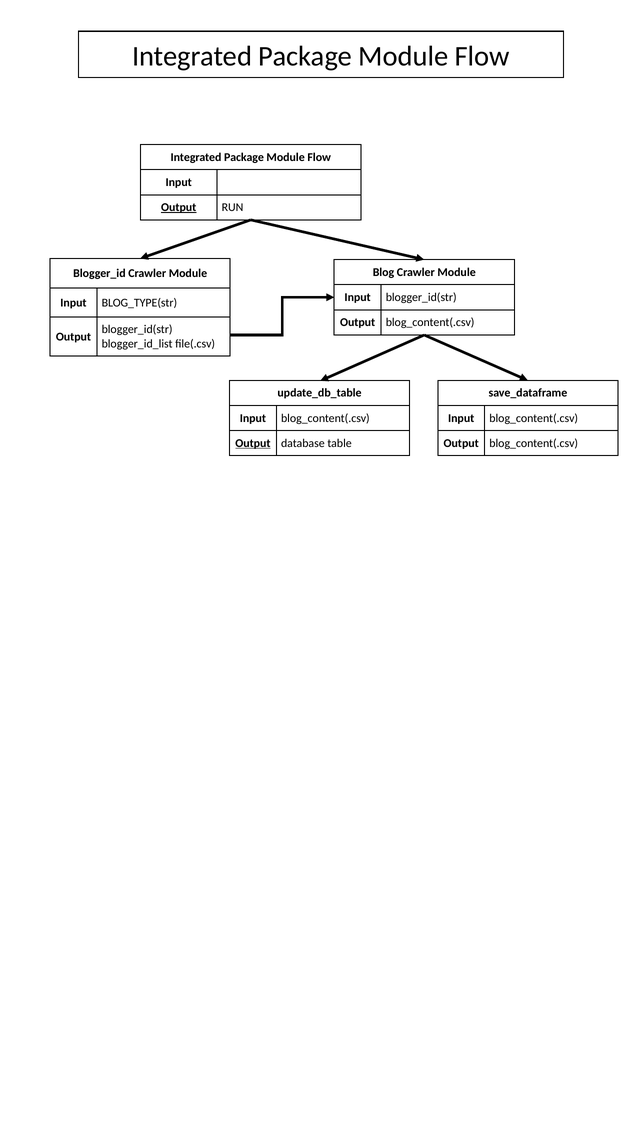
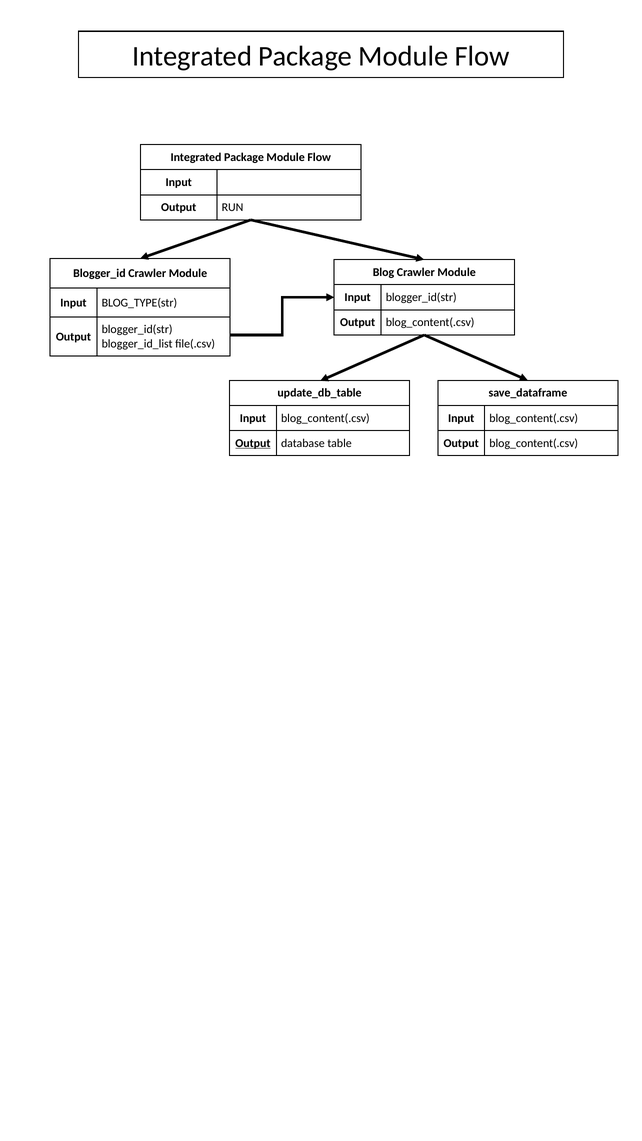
Output underline: present -> none (179, 208)
